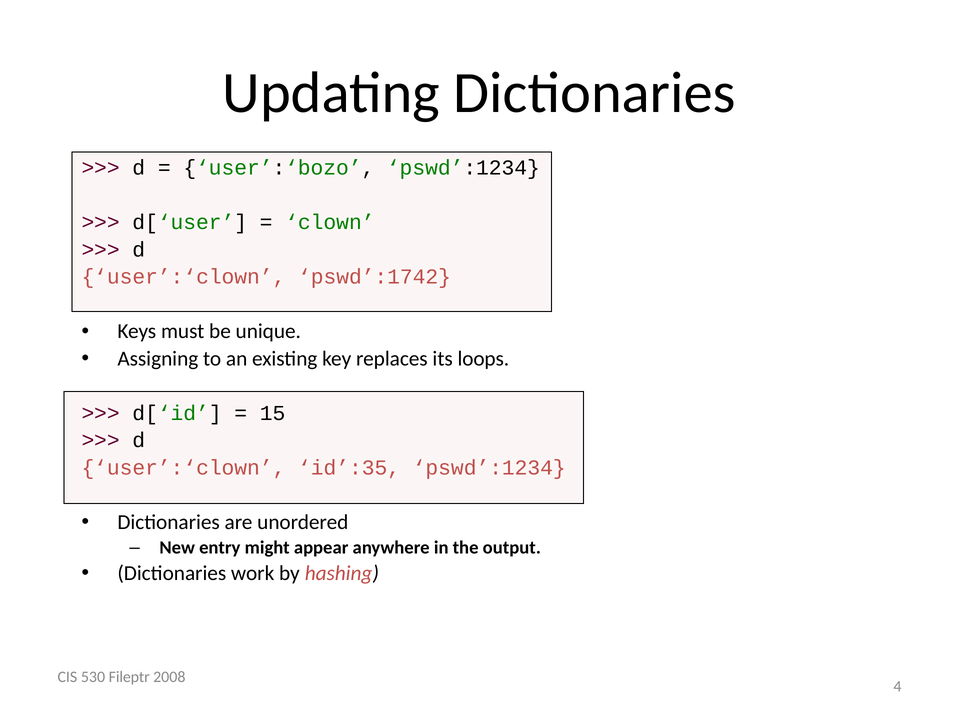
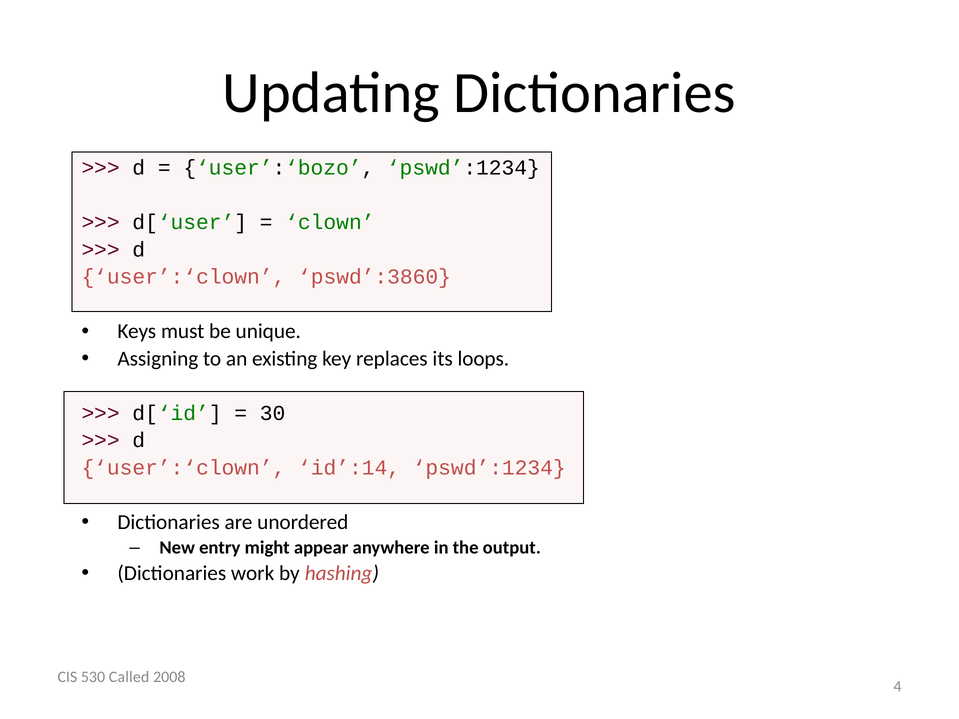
pswd’:1742: pswd’:1742 -> pswd’:3860 (375, 277)
15: 15 -> 30 (273, 413)
id’:35: id’:35 -> id’:14 (349, 468)
Fileptr: Fileptr -> Called (129, 677)
